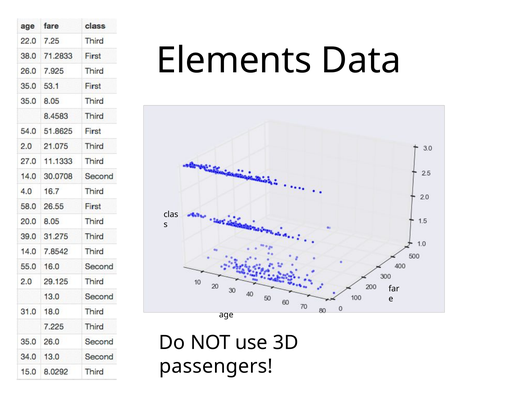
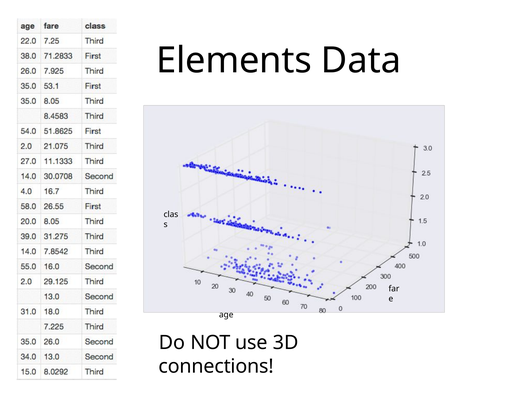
passengers: passengers -> connections (216, 366)
